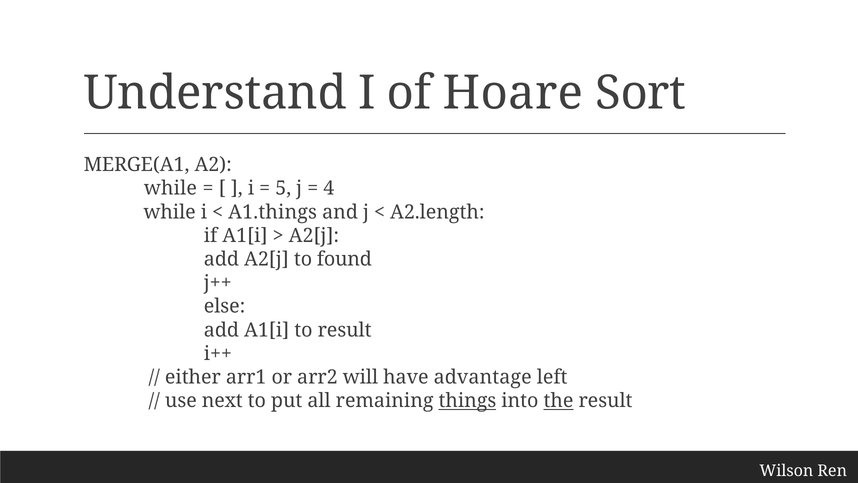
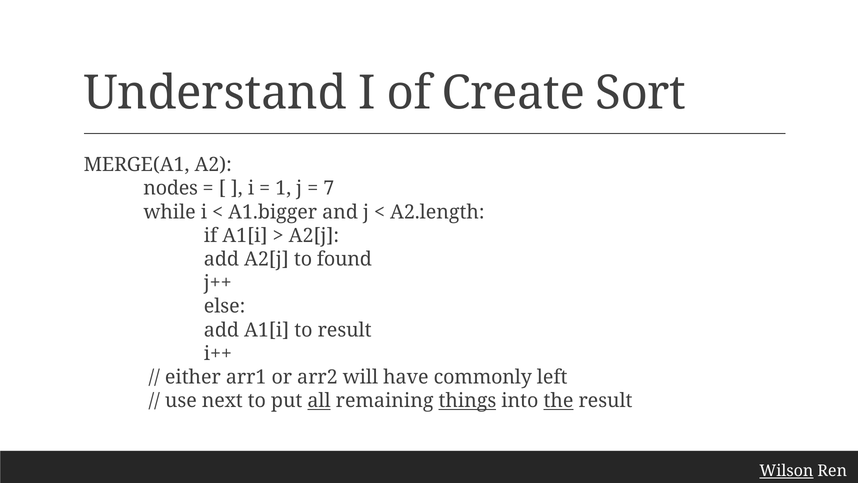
Hoare: Hoare -> Create (513, 93)
while: while -> nodes (171, 188)
5: 5 -> 1 (283, 188)
4: 4 -> 7 (329, 188)
A1.things: A1.things -> A1.bigger (273, 212)
advantage: advantage -> commonly (483, 377)
all underline: none -> present (319, 401)
Wilson underline: none -> present (786, 471)
